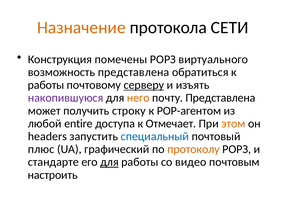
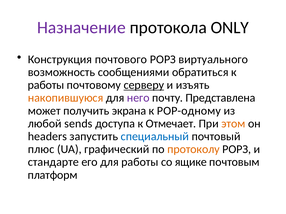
Назначение colour: orange -> purple (81, 28)
СЕТИ: СЕТИ -> ONLY (230, 28)
помечены: помечены -> почтового (121, 59)
возможность представлена: представлена -> сообщениями (134, 72)
накопившуюся colour: purple -> orange (66, 98)
него colour: orange -> purple (138, 98)
строку: строку -> экрана (129, 111)
РОР-агентом: РОР-агентом -> РОР-одному (189, 111)
entire: entire -> sends (78, 124)
для underline: present -> none (109, 162)
видео: видео -> ящике (191, 162)
настроить: настроить -> платформ (53, 175)
